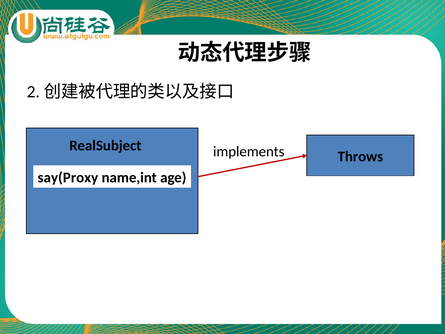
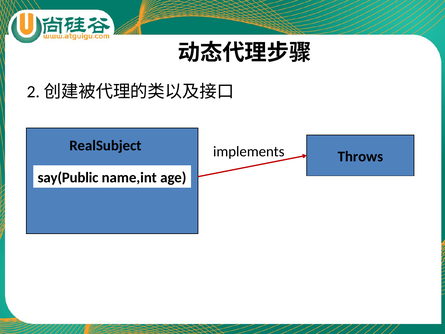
say(Proxy: say(Proxy -> say(Public (68, 177)
